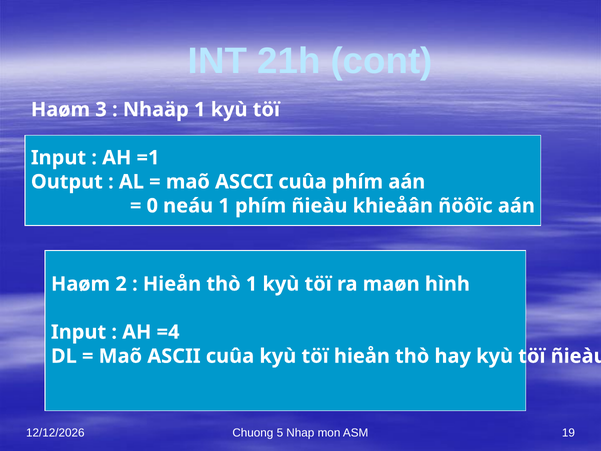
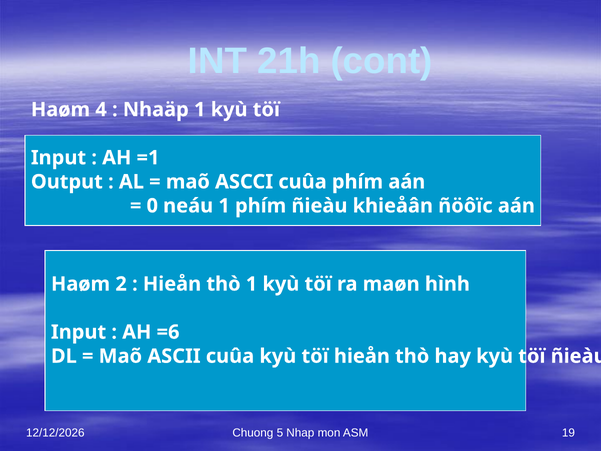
3: 3 -> 4 (101, 110)
=4: =4 -> =6 (168, 332)
